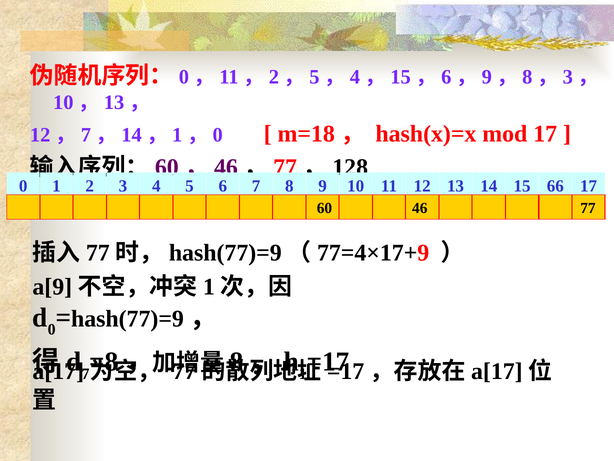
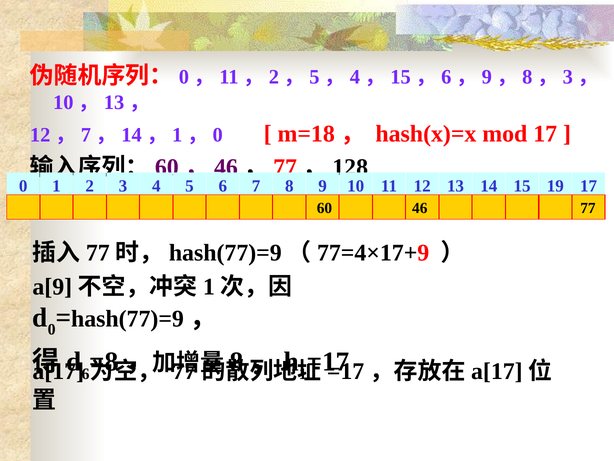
66: 66 -> 19 (555, 186)
7: 7 -> 6 (85, 373)
